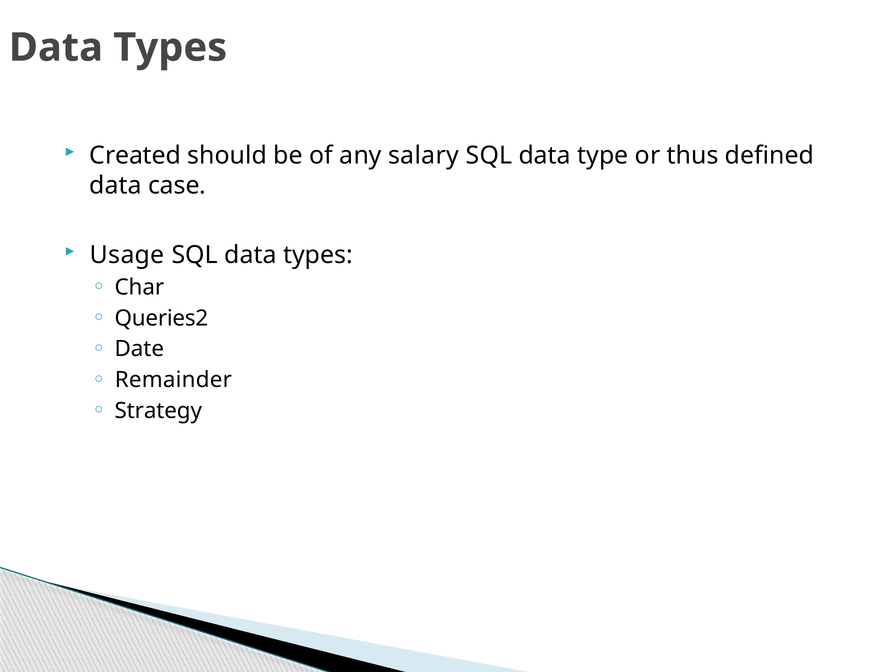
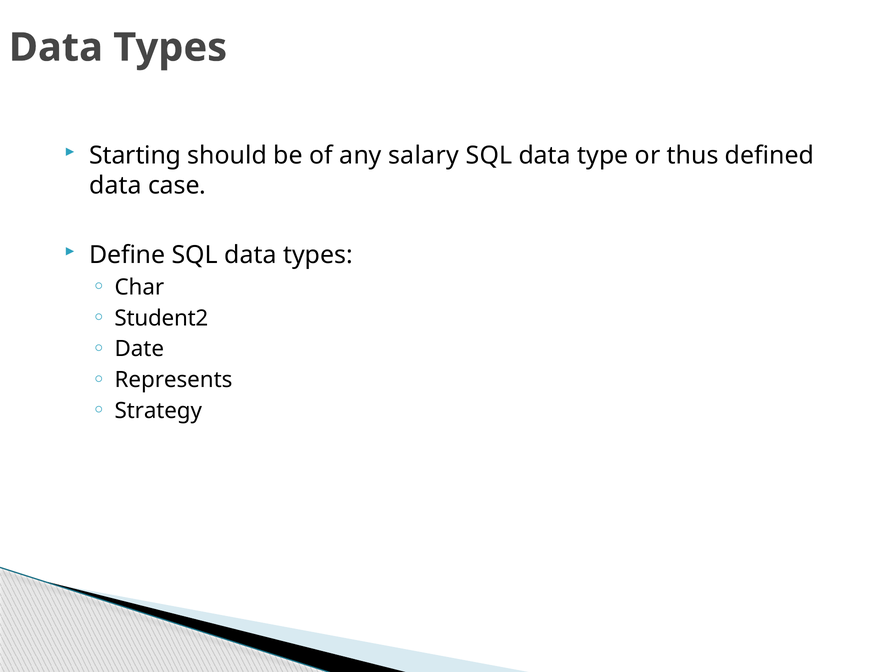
Created: Created -> Starting (135, 155)
Usage: Usage -> Define (127, 255)
Queries2: Queries2 -> Student2 (161, 318)
Remainder: Remainder -> Represents (173, 380)
